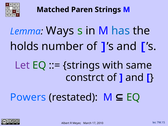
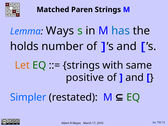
Let colour: purple -> orange (22, 65)
constrct: constrct -> positive (85, 78)
Powers: Powers -> Simpler (28, 97)
